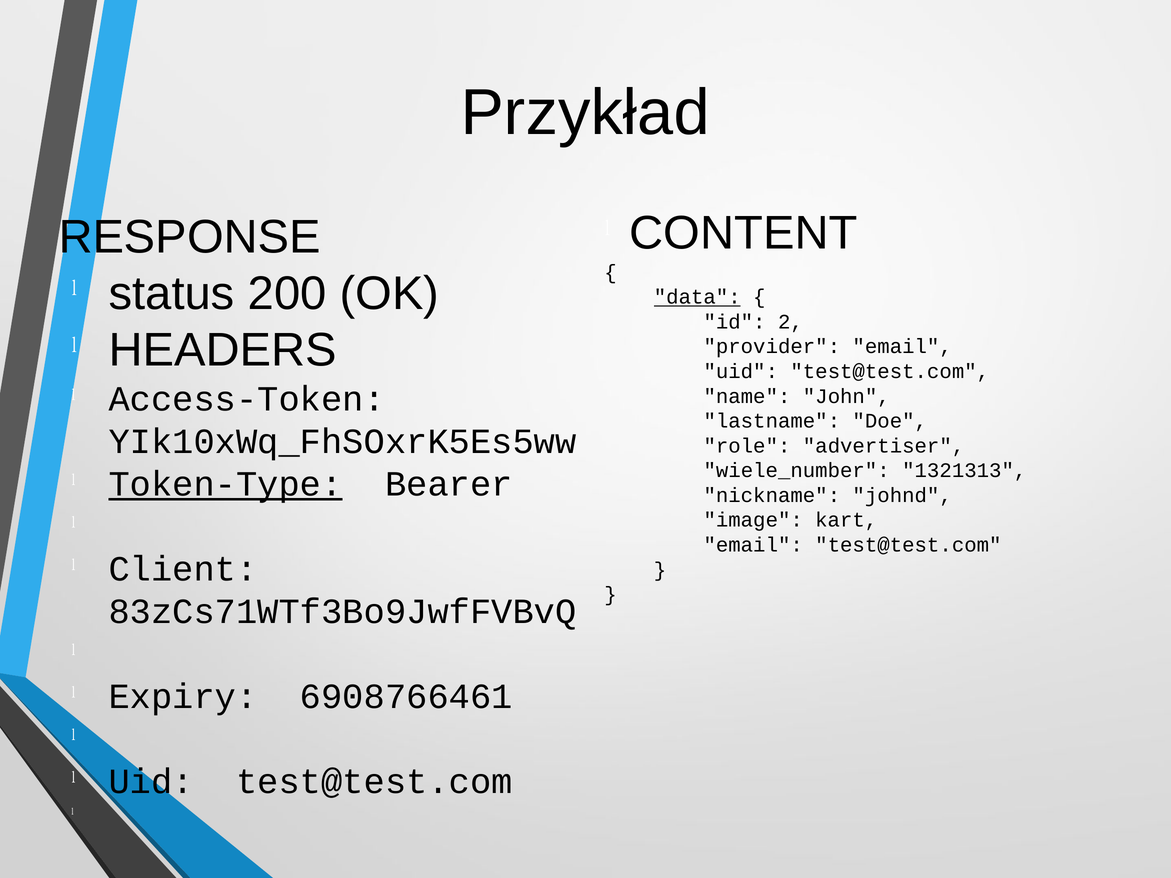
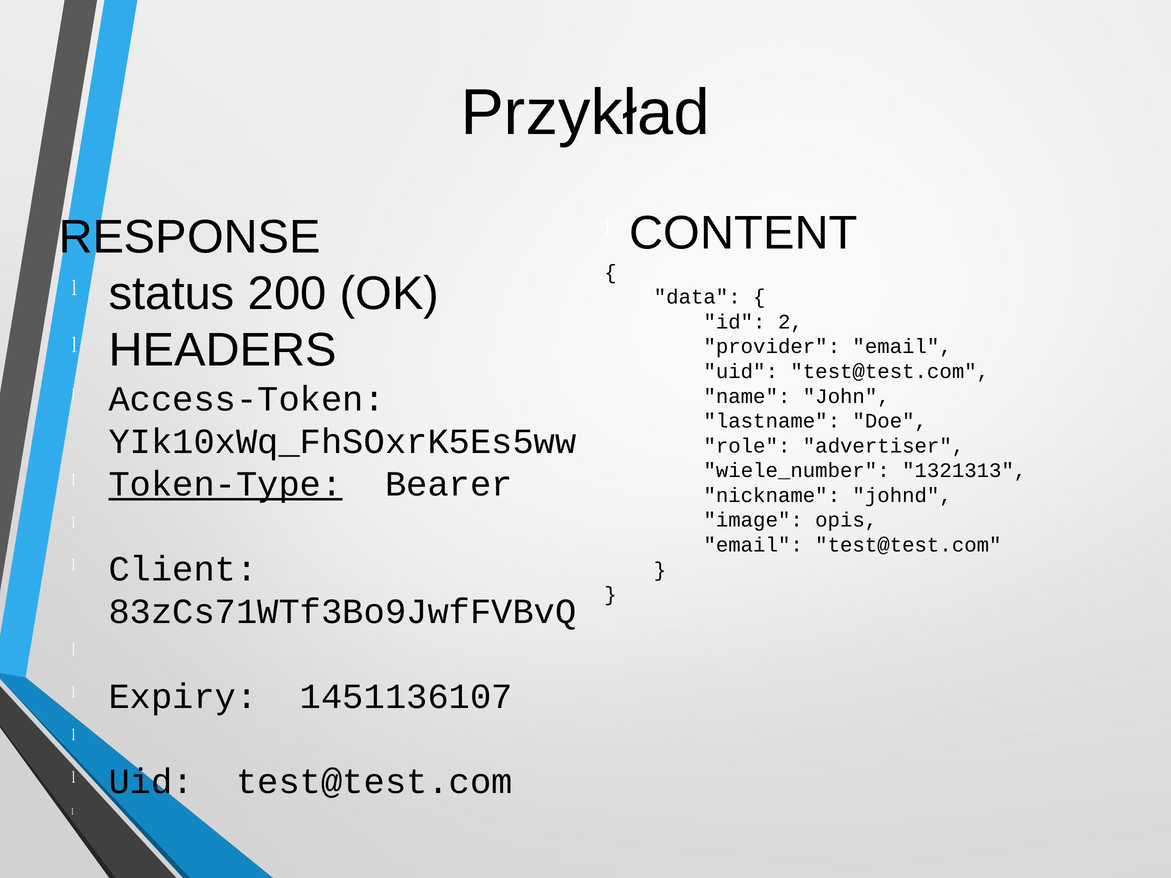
data underline: present -> none (697, 297)
kart: kart -> opis (846, 520)
6908766461: 6908766461 -> 1451136107 (406, 697)
